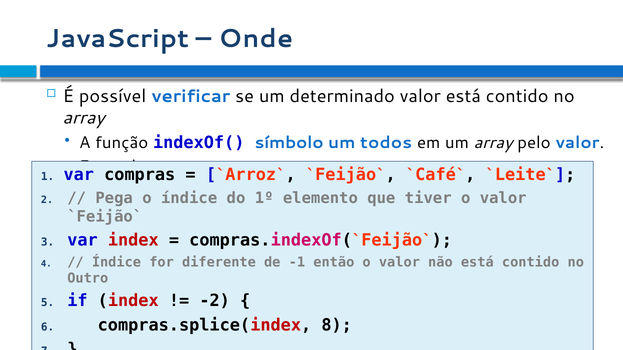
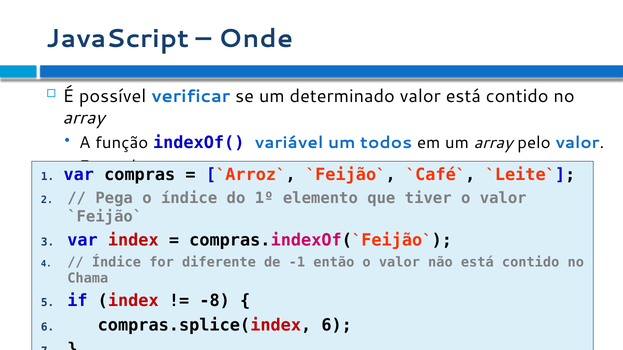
símbolo: símbolo -> variável (289, 143)
Outro: Outro -> Chama (88, 279)
-2: -2 -> -8 (215, 301)
compras.splice(index 8: 8 -> 6 (337, 325)
